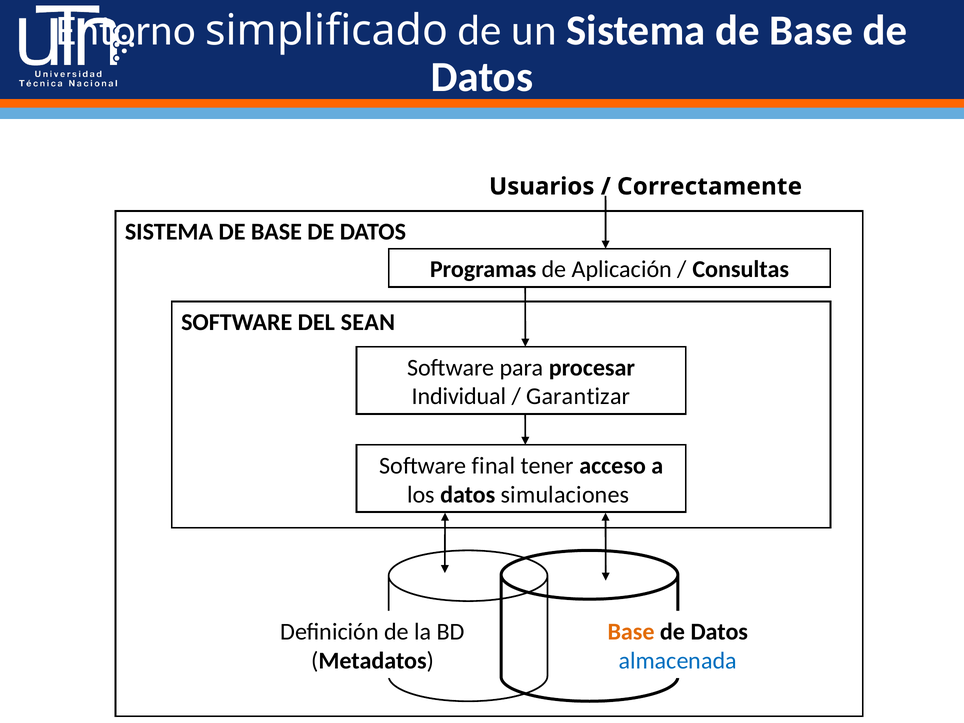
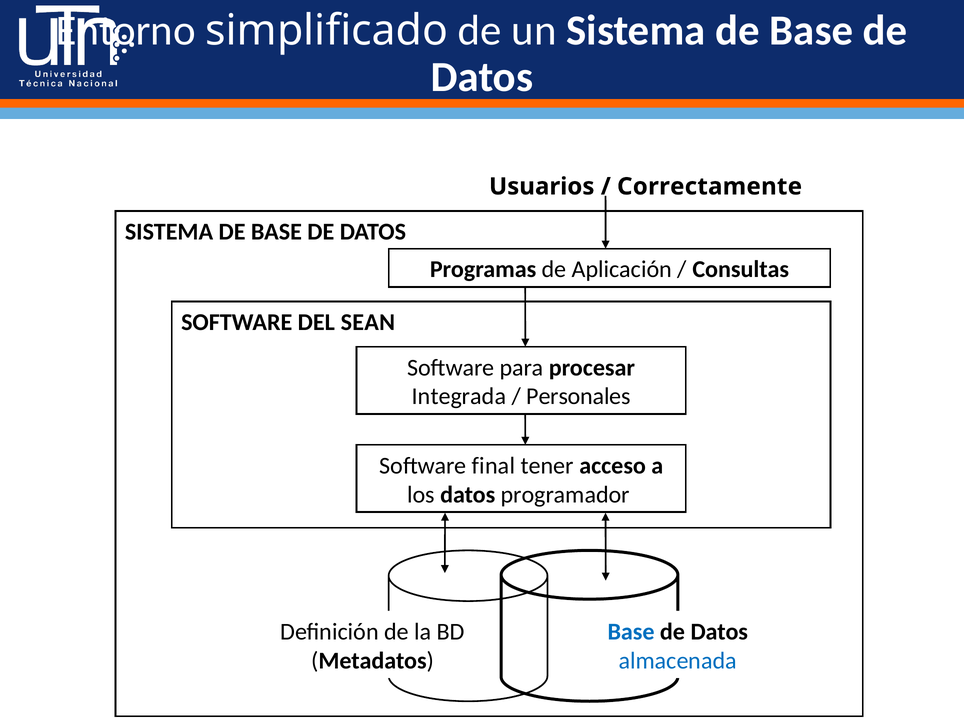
Individual: Individual -> Integrada (459, 397)
Garantizar: Garantizar -> Personales (578, 397)
simulaciones: simulaciones -> programador (565, 495)
Base colour: orange -> blue (631, 632)
